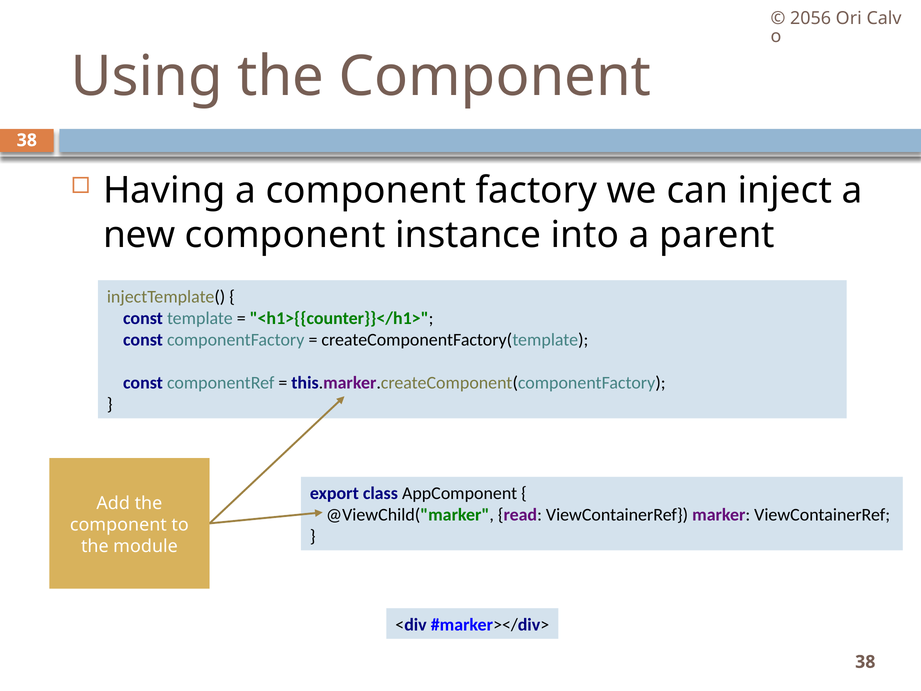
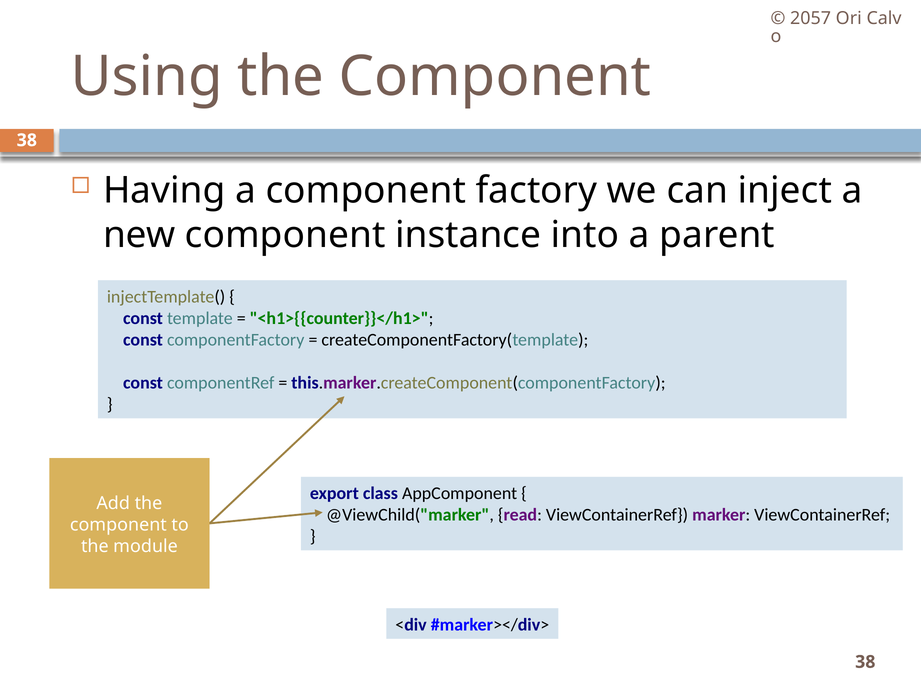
2056: 2056 -> 2057 (811, 18)
